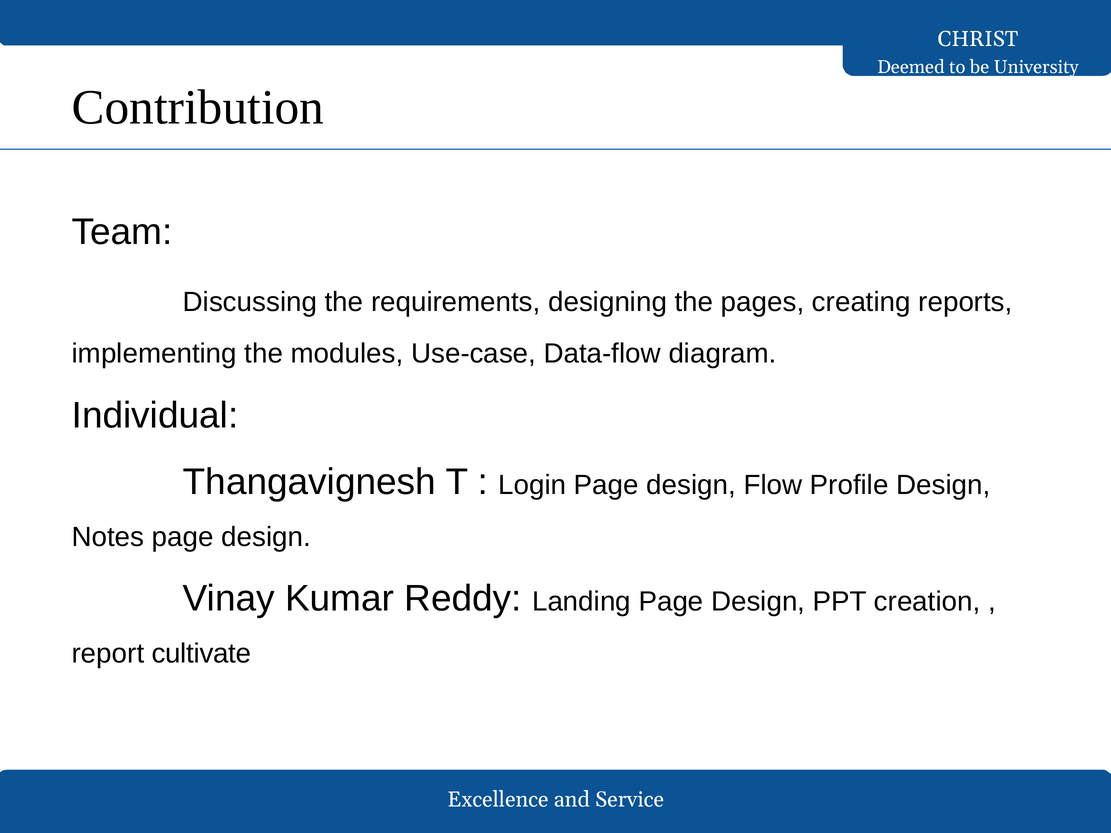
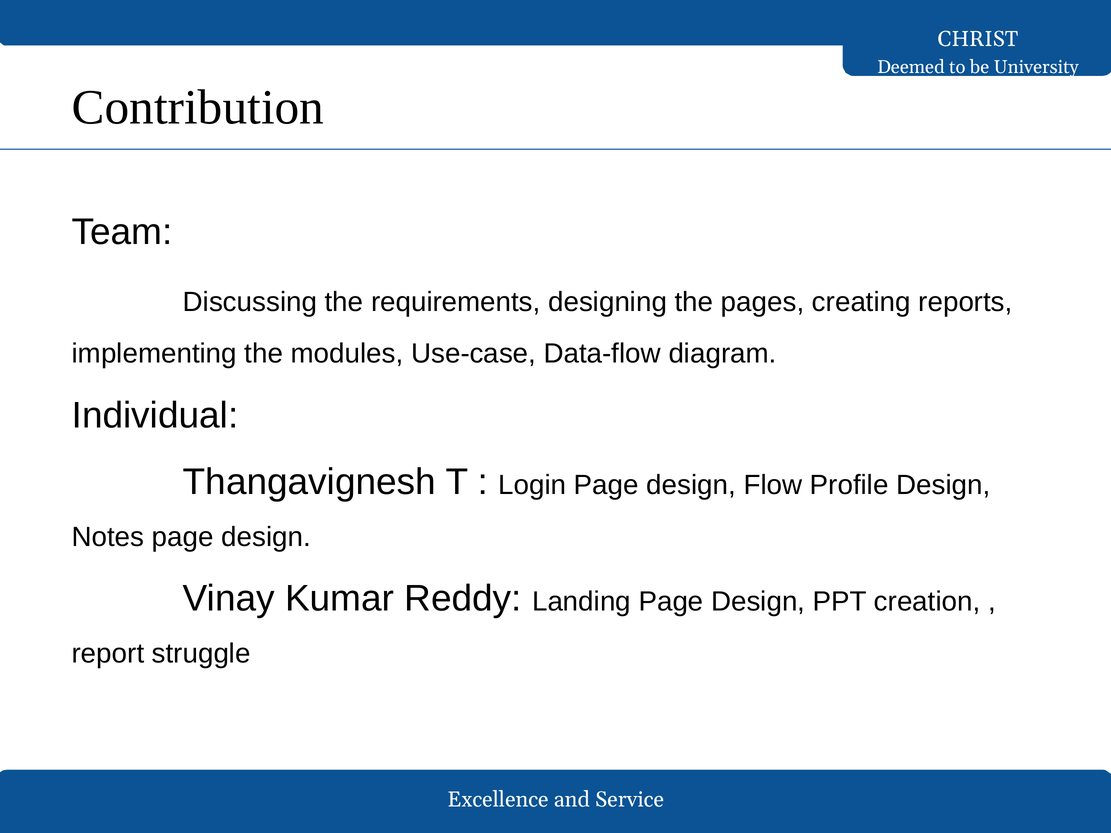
cultivate: cultivate -> struggle (201, 654)
